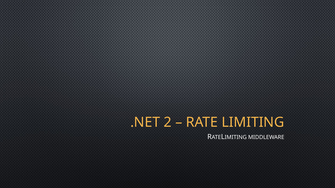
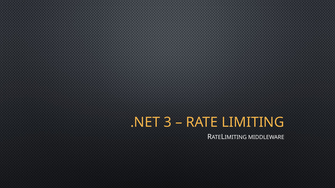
2: 2 -> 3 (168, 123)
